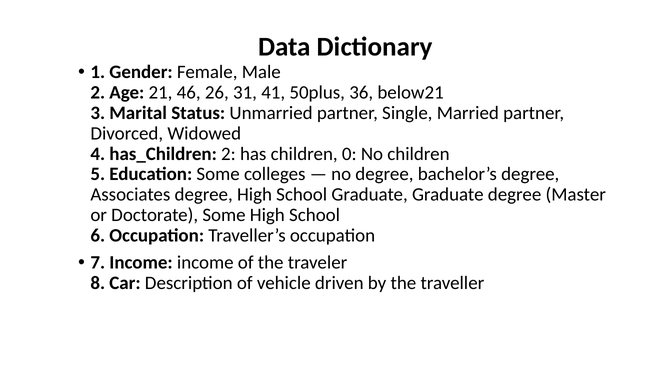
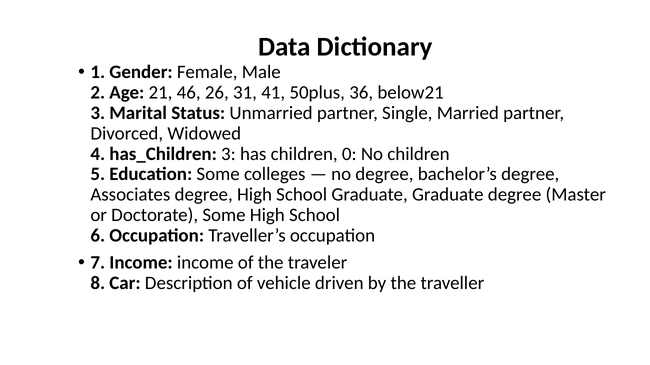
has_Children 2: 2 -> 3 (228, 154)
